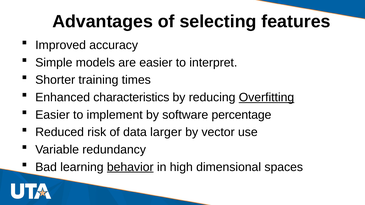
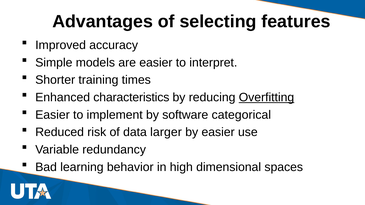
percentage: percentage -> categorical (241, 115)
by vector: vector -> easier (218, 132)
behavior underline: present -> none (130, 167)
